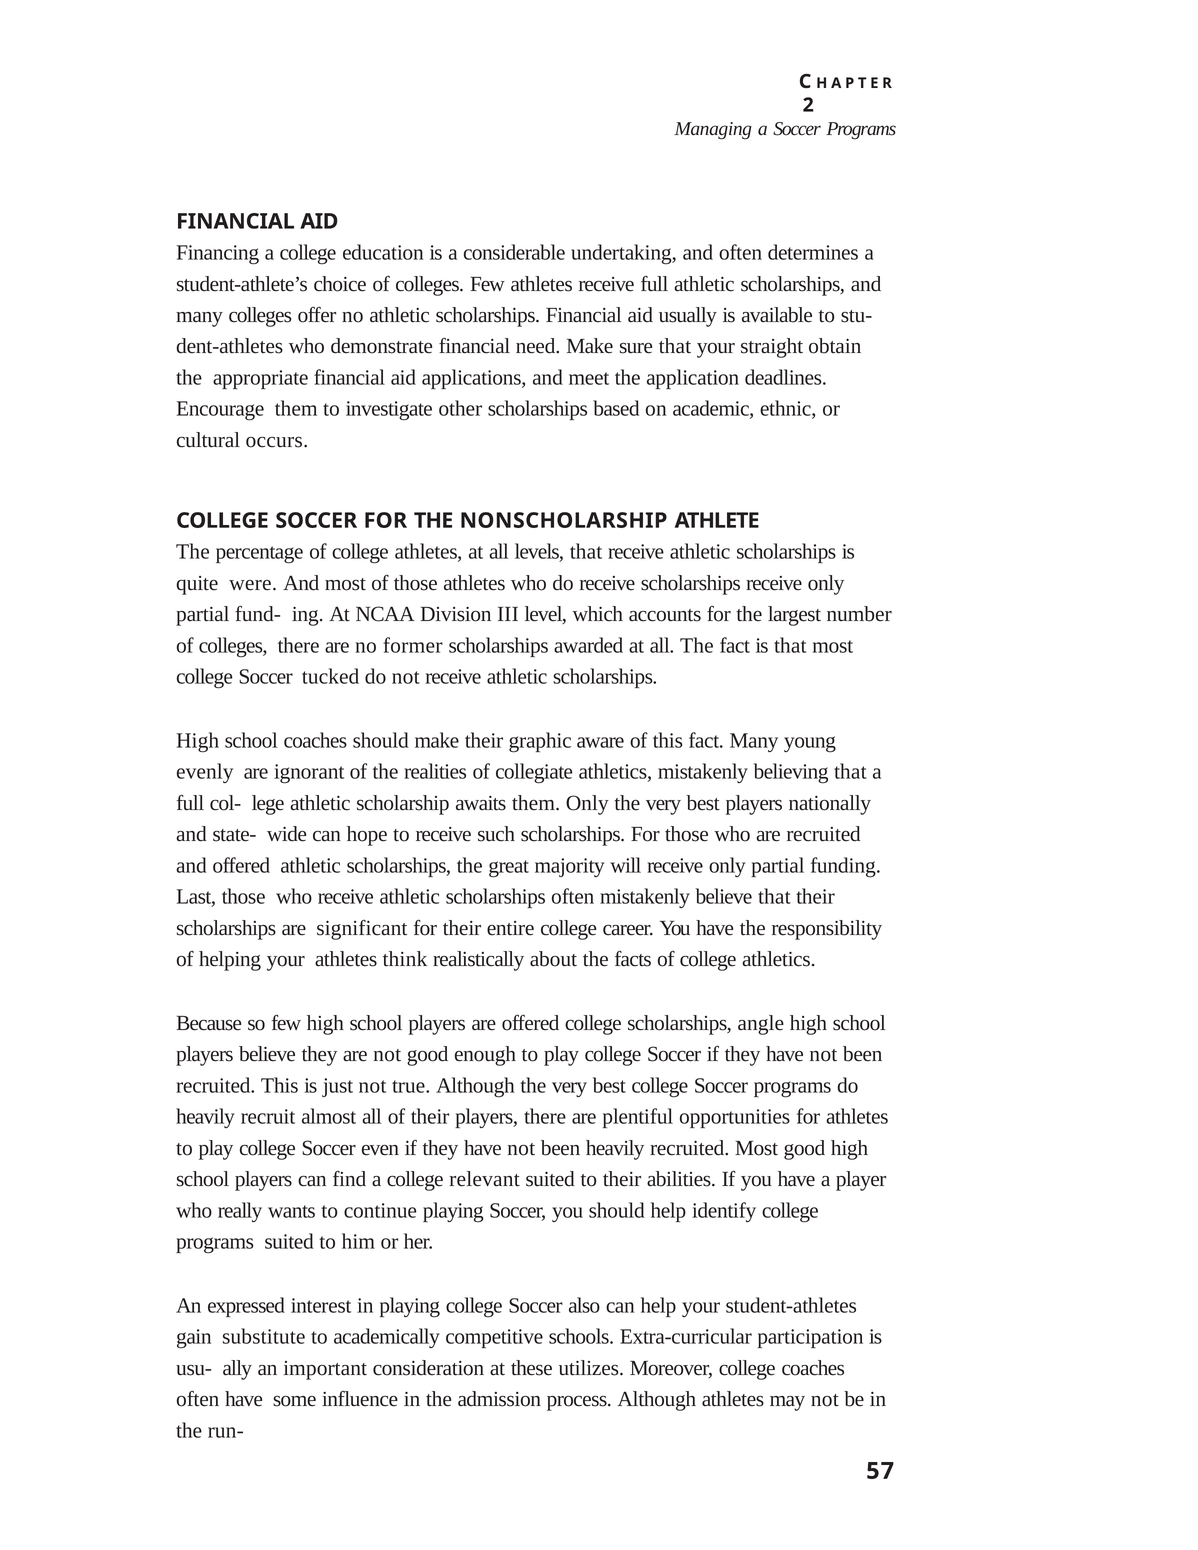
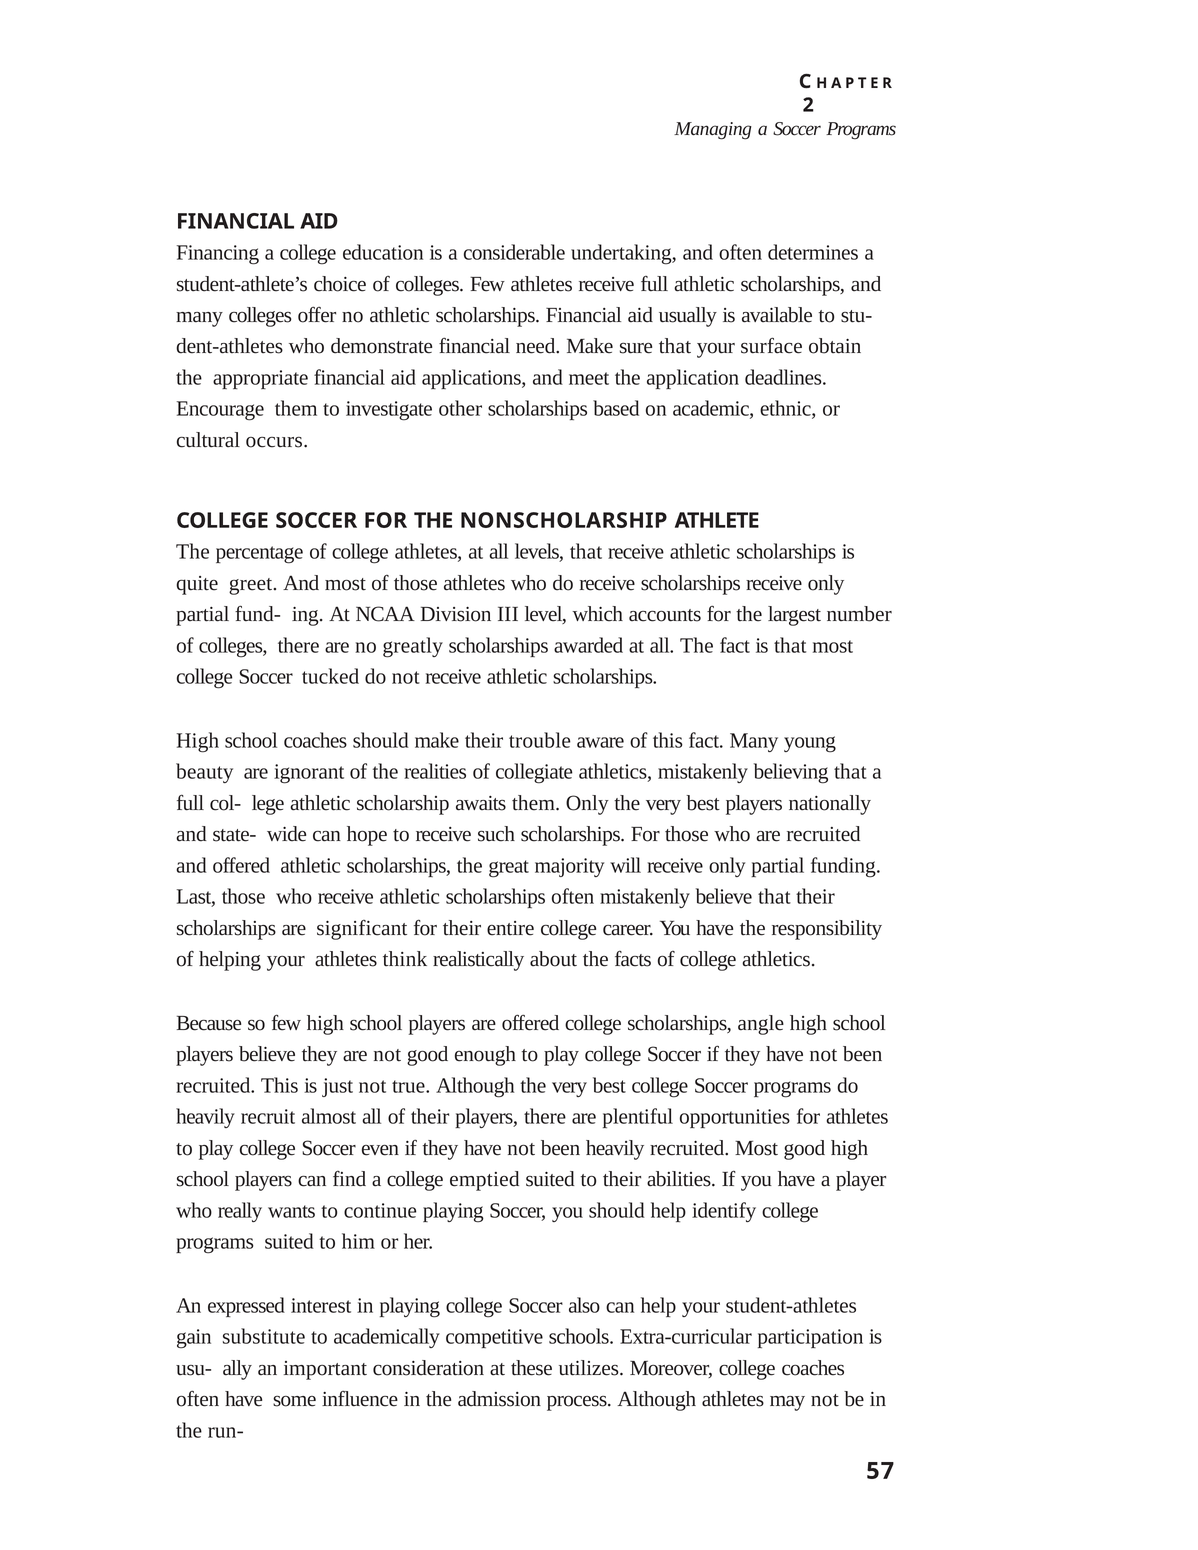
straight: straight -> surface (772, 346)
were: were -> greet (253, 583)
former: former -> greatly (413, 646)
graphic: graphic -> trouble (540, 741)
evenly: evenly -> beauty (205, 772)
relevant: relevant -> emptied (484, 1180)
